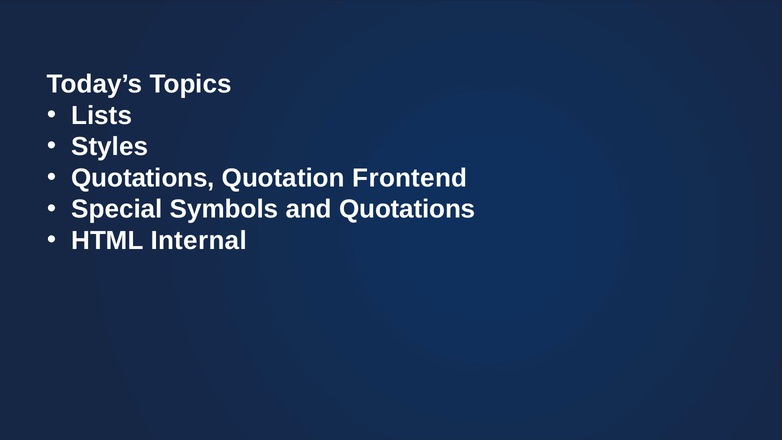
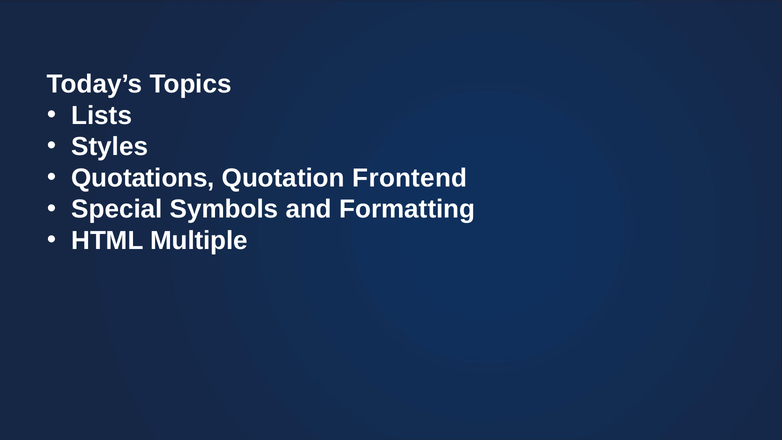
and Quotations: Quotations -> Formatting (407, 209)
Internal: Internal -> Multiple (199, 241)
